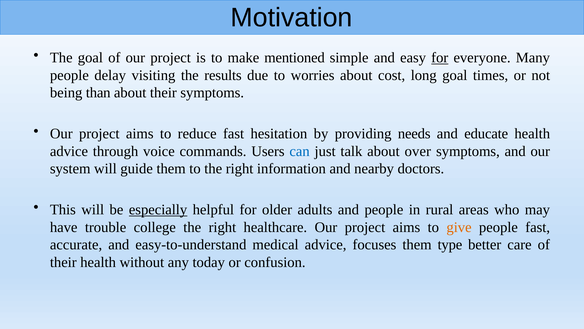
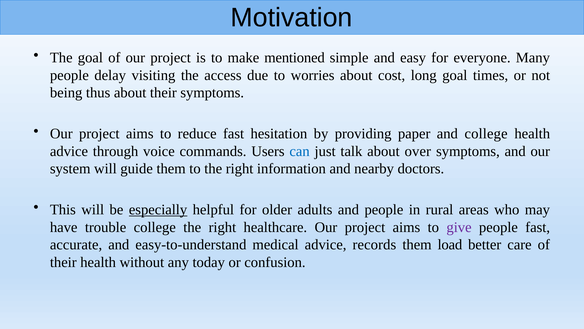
for underline: present -> none (440, 58)
results: results -> access (223, 75)
than: than -> thus (98, 93)
needs: needs -> paper (414, 134)
and educate: educate -> college (486, 134)
give colour: orange -> purple (459, 227)
focuses: focuses -> records (374, 244)
type: type -> load (450, 244)
